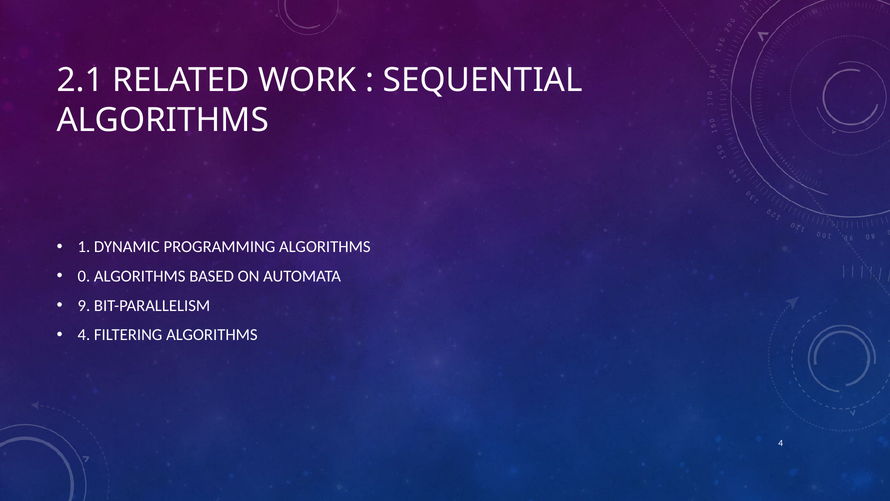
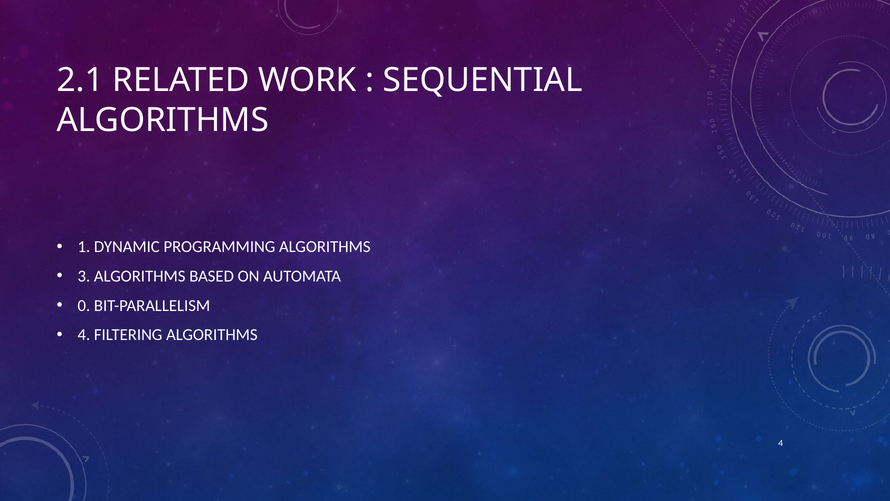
0: 0 -> 3 (84, 276)
9: 9 -> 0 (84, 305)
